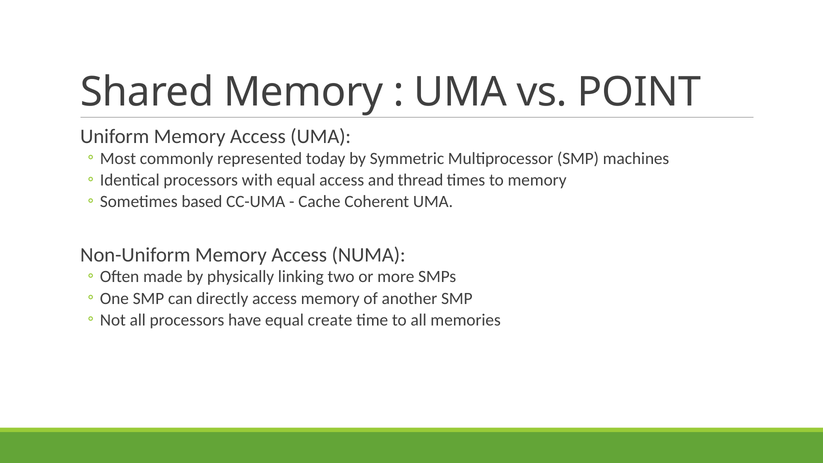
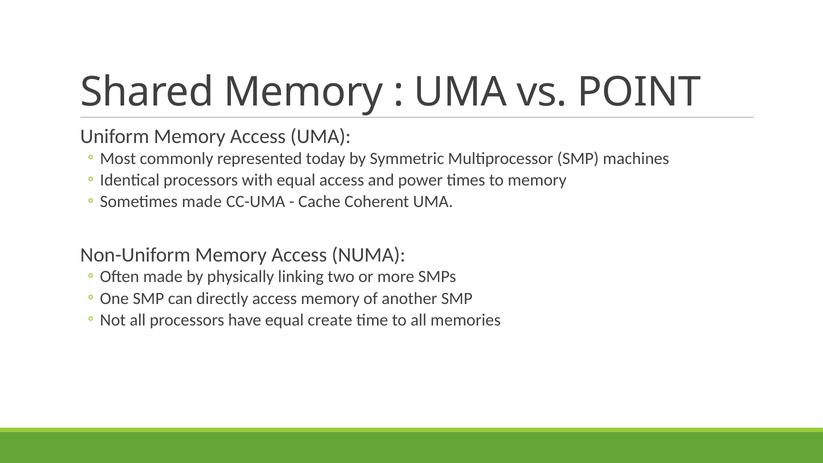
thread: thread -> power (420, 180)
Sometimes based: based -> made (202, 202)
